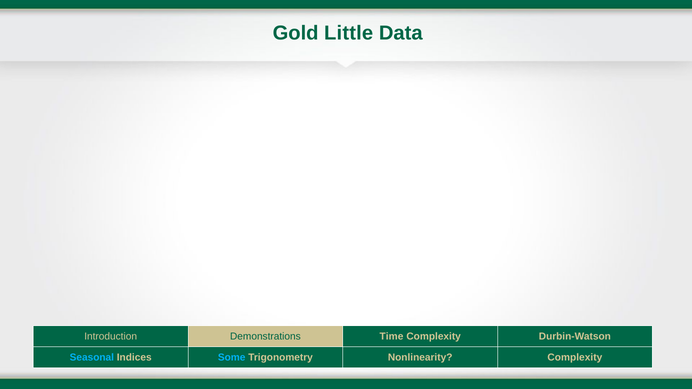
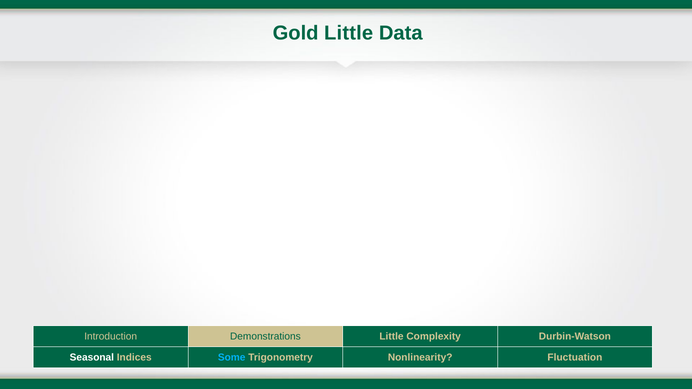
Demonstrations Time: Time -> Little (392, 337)
Seasonal colour: light blue -> white (92, 358)
Nonlinearity Complexity: Complexity -> Fluctuation (575, 358)
